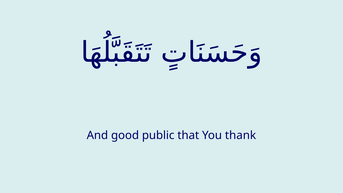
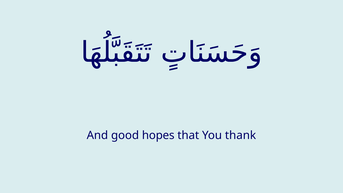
public: public -> hopes (158, 135)
